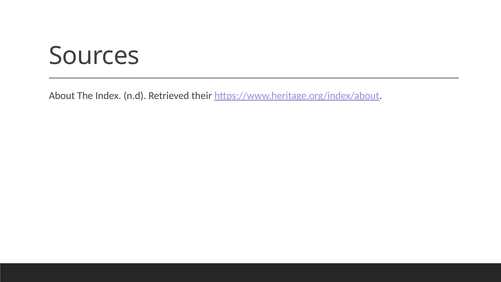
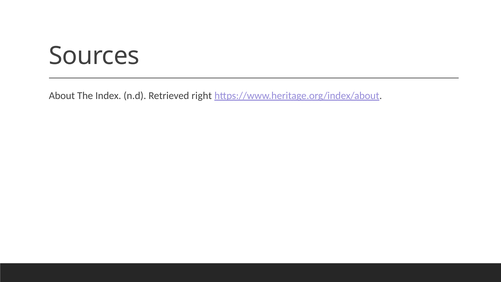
their: their -> right (202, 96)
